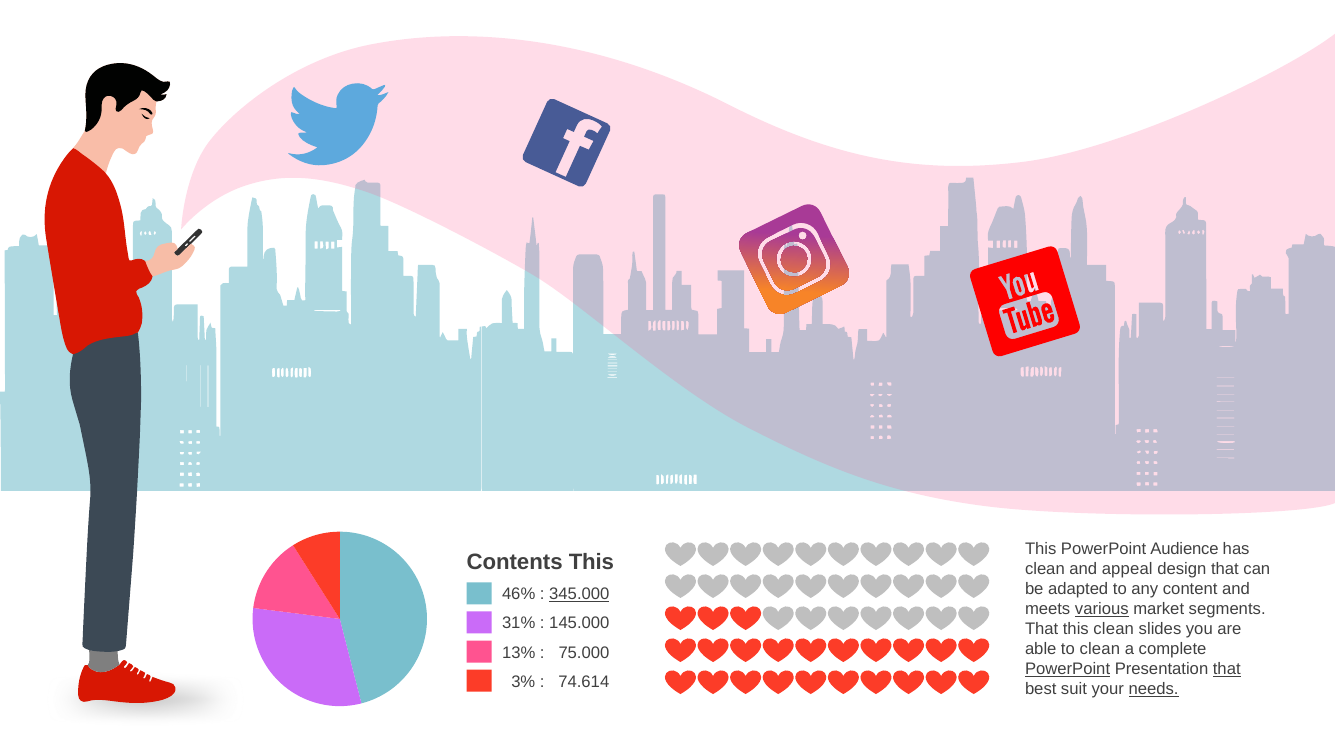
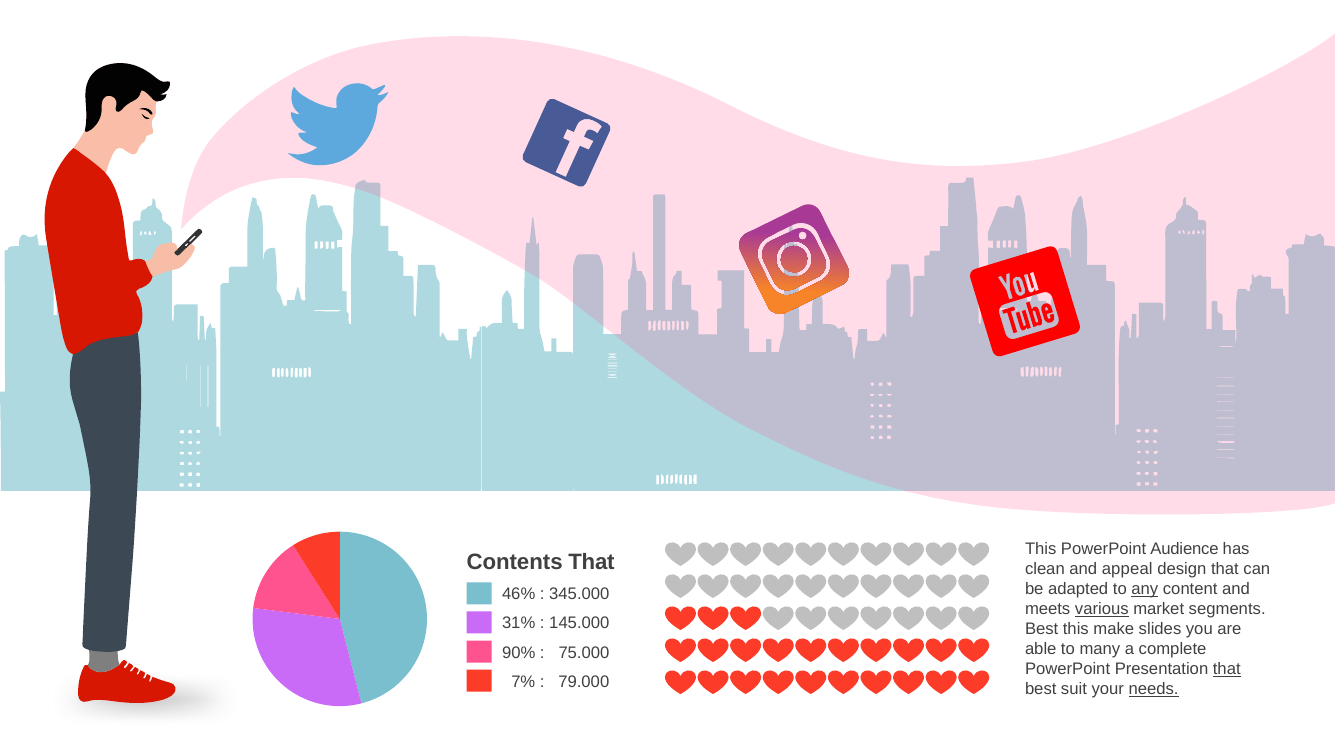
Contents This: This -> That (591, 562)
any underline: none -> present (1145, 589)
345.000 underline: present -> none (579, 594)
That: That -> Best (1042, 629)
this clean: clean -> make (1114, 629)
to clean: clean -> many (1100, 649)
13%: 13% -> 90% (519, 652)
PowerPoint underline: present -> none (1068, 669)
3%: 3% -> 7% (523, 682)
74.614: 74.614 -> 79.000 (584, 682)
